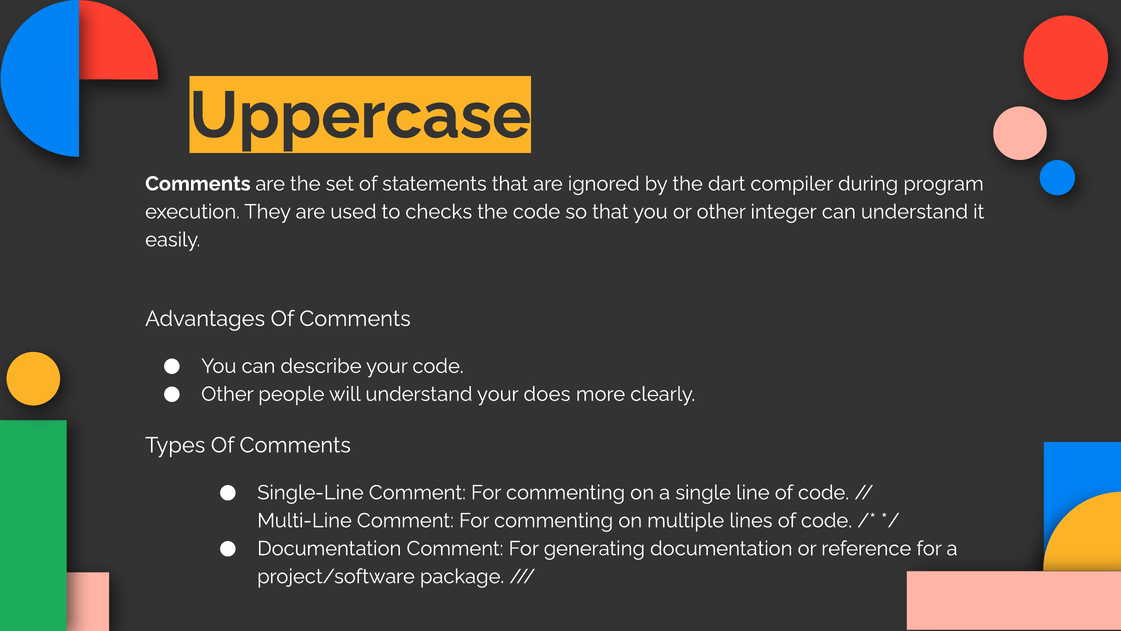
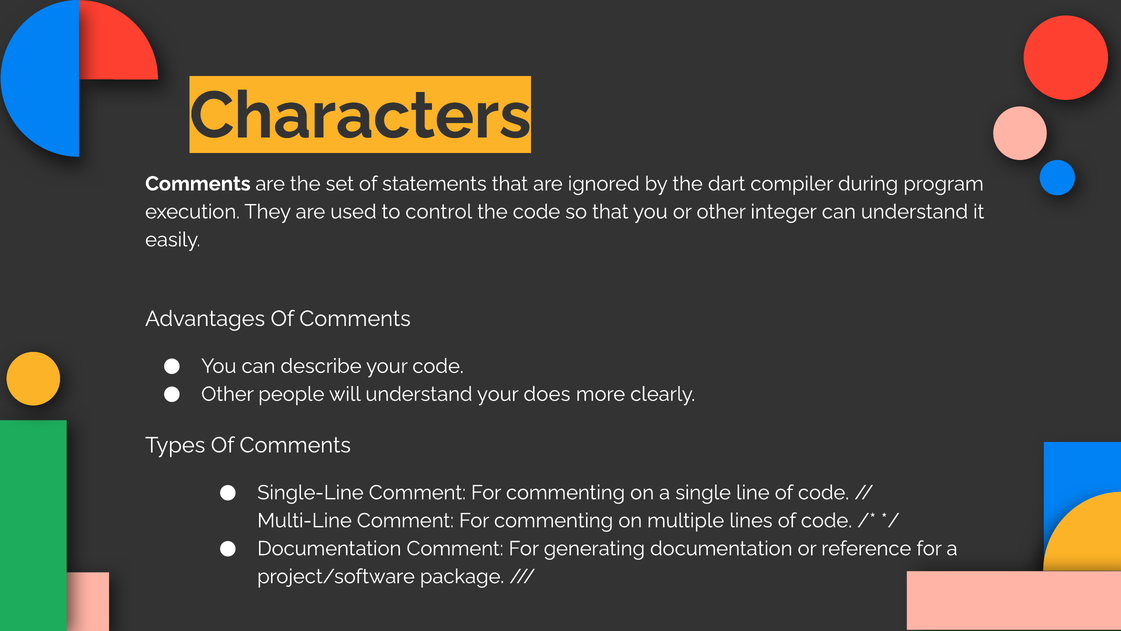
Uppercase: Uppercase -> Characters (360, 116)
checks: checks -> control (439, 212)
